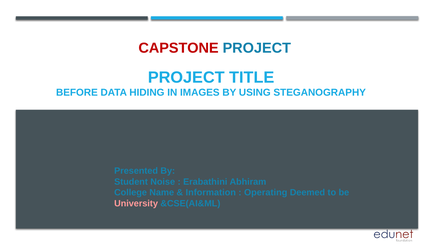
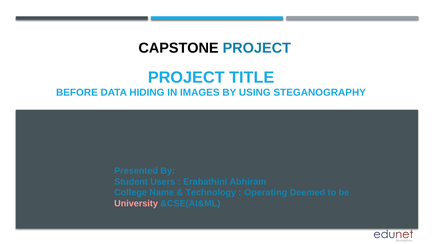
CAPSTONE colour: red -> black (179, 48)
Noise: Noise -> Users (163, 182)
Information: Information -> Technology (211, 193)
